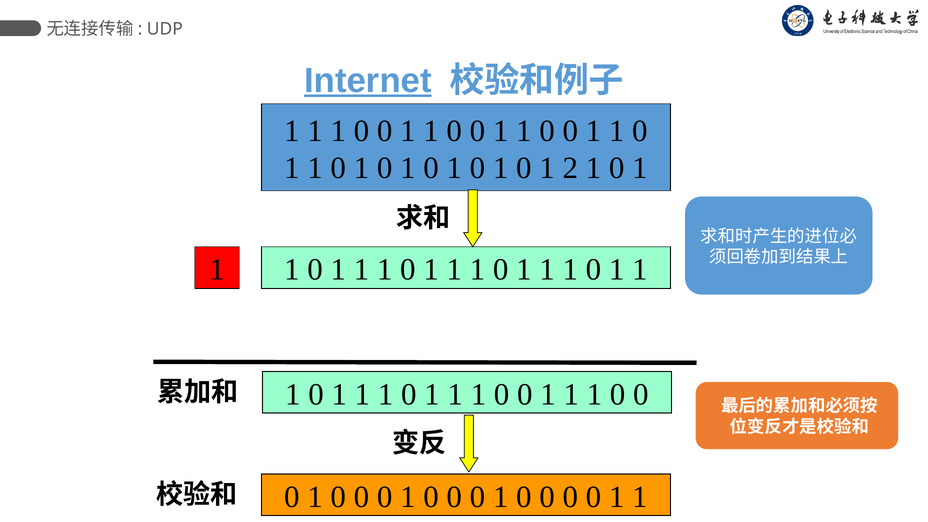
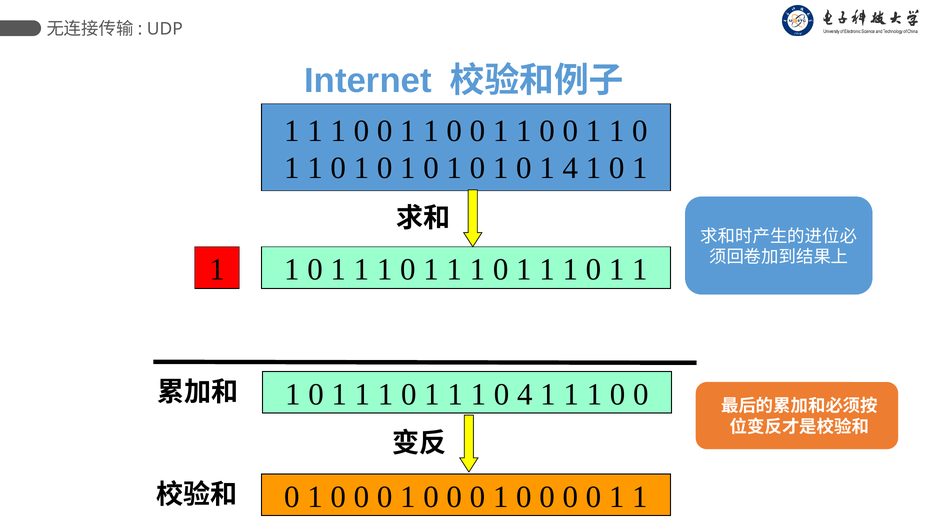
Internet underline: present -> none (368, 81)
1 2: 2 -> 4 (570, 168)
0: 0 -> 4 (525, 394)
